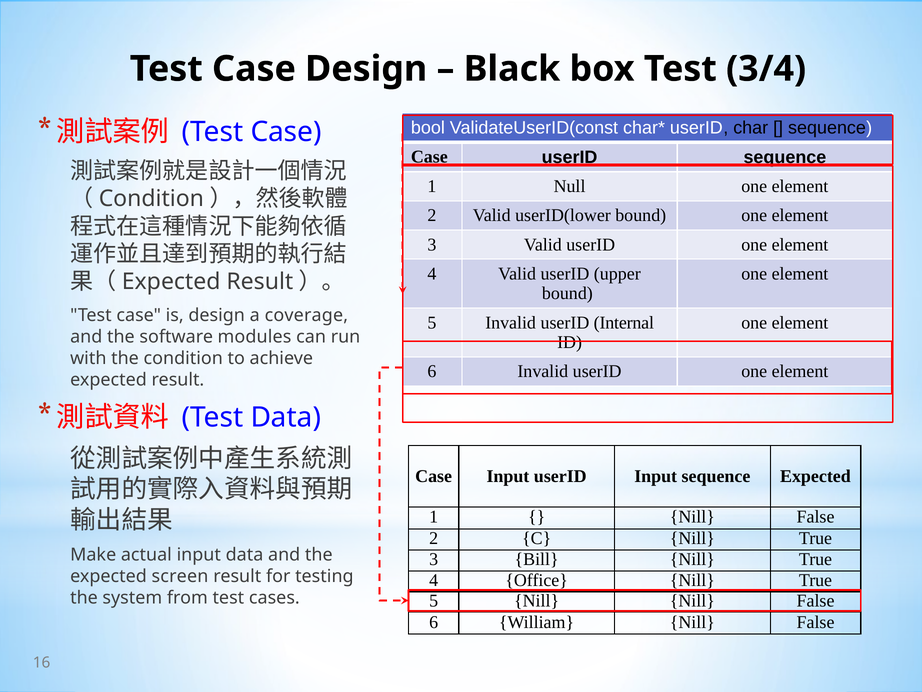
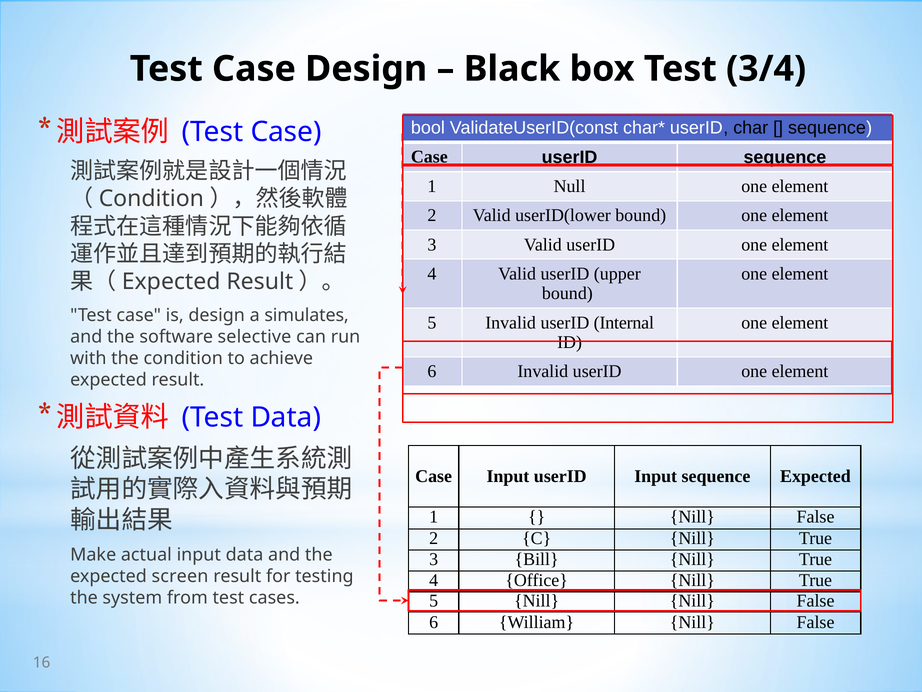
coverage: coverage -> simulates (307, 315)
modules: modules -> selective (254, 336)
